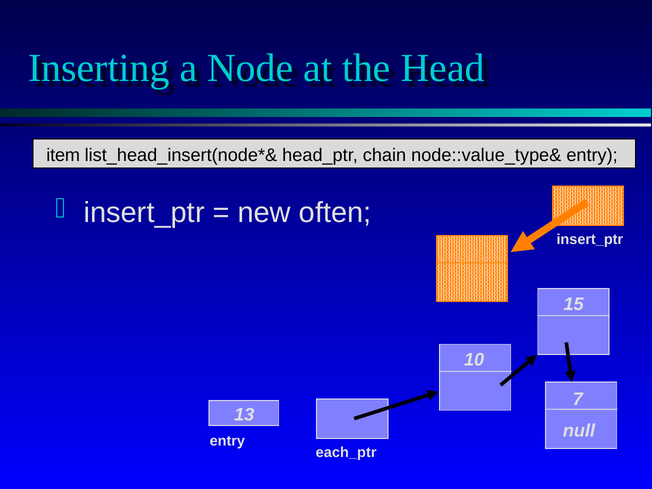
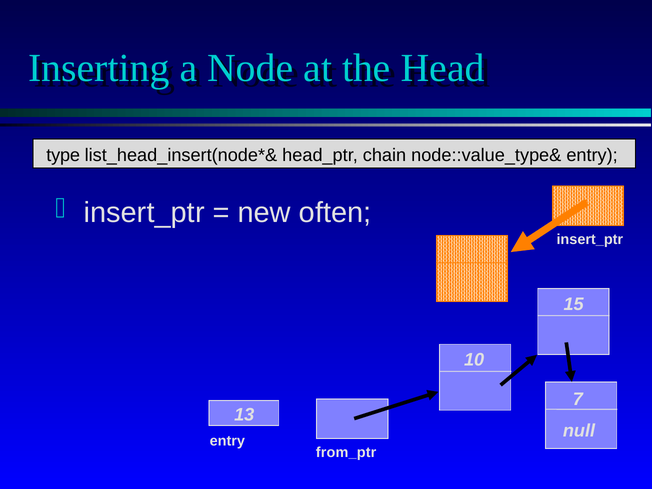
item: item -> type (63, 155)
each_ptr: each_ptr -> from_ptr (346, 453)
